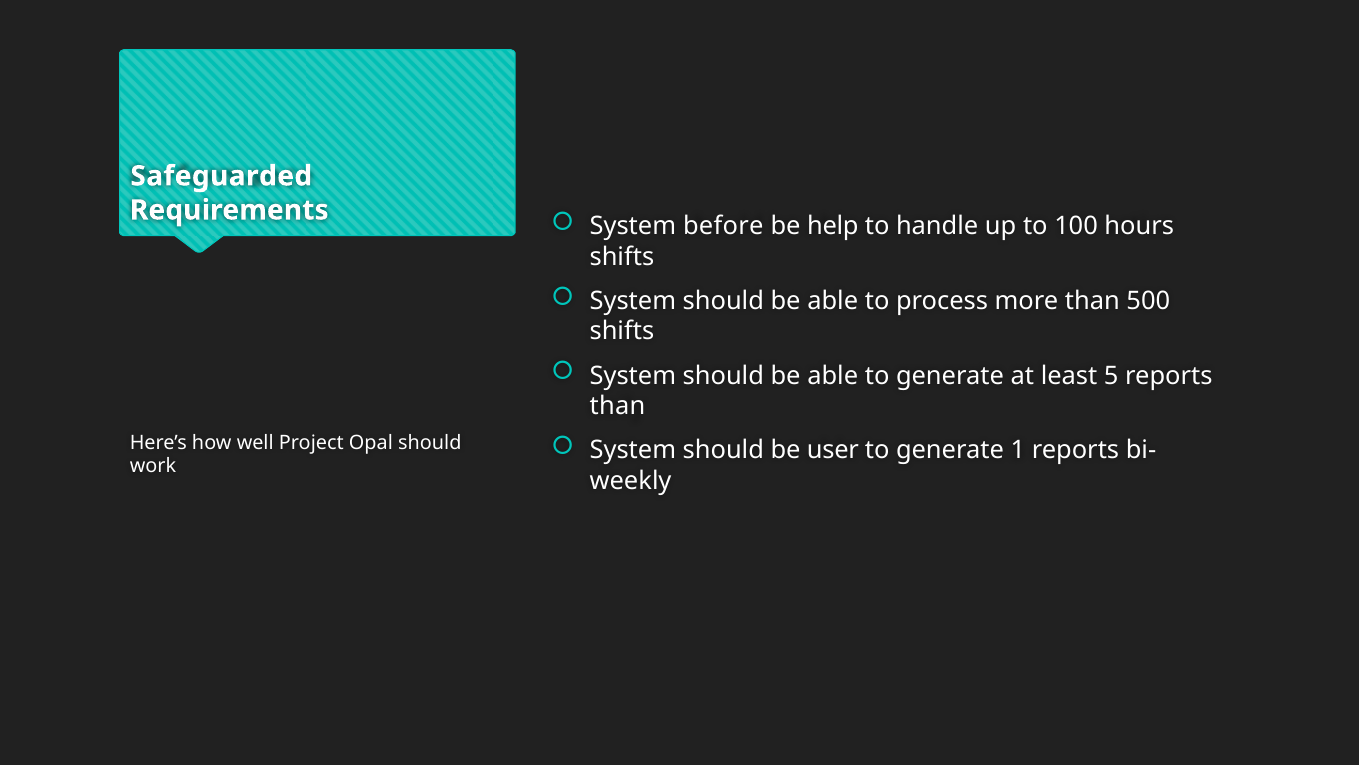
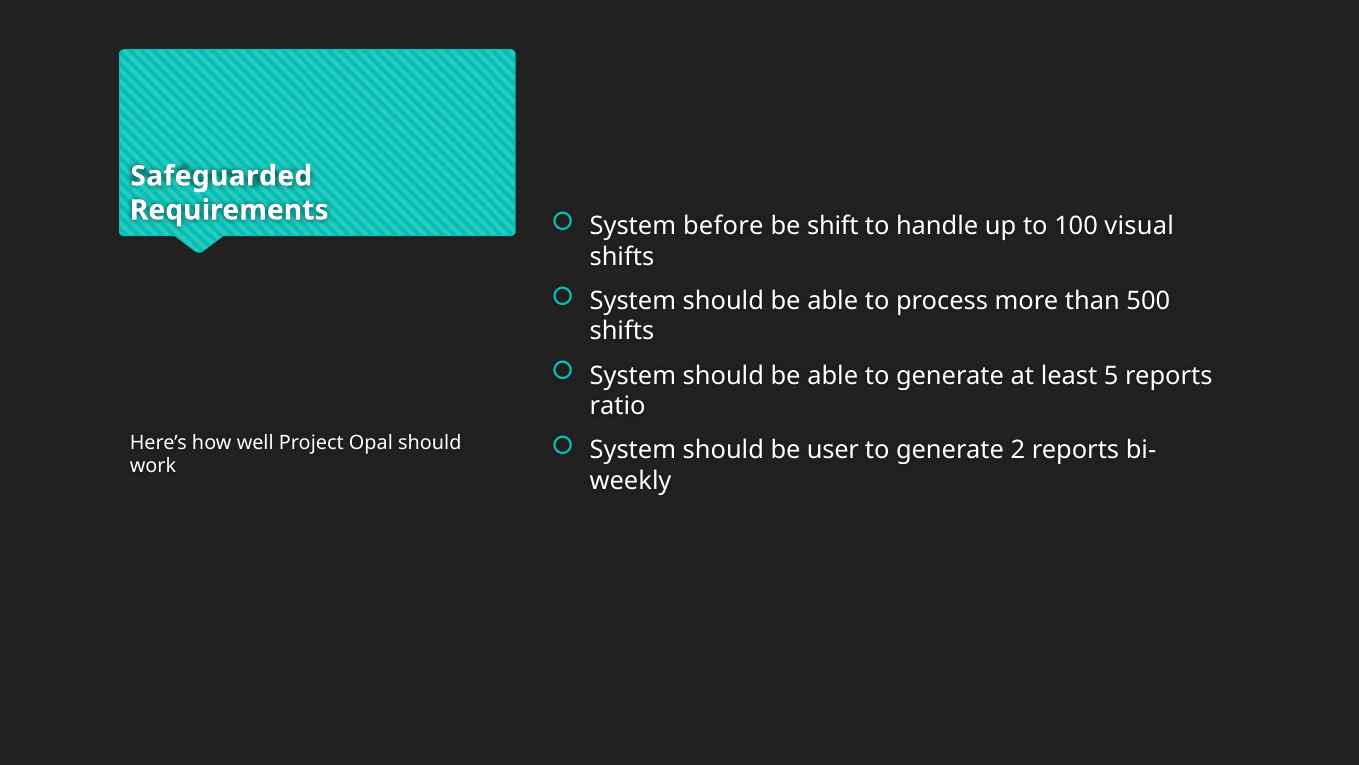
help: help -> shift (833, 226)
hours: hours -> visual (1139, 226)
than: than -> ratio (618, 406)
1: 1 -> 2 (1018, 450)
